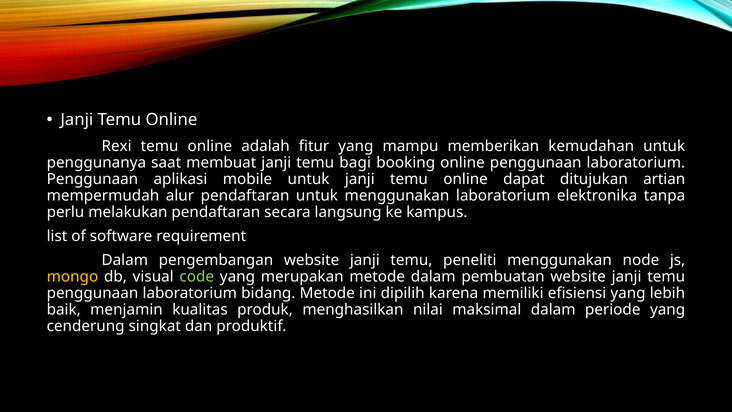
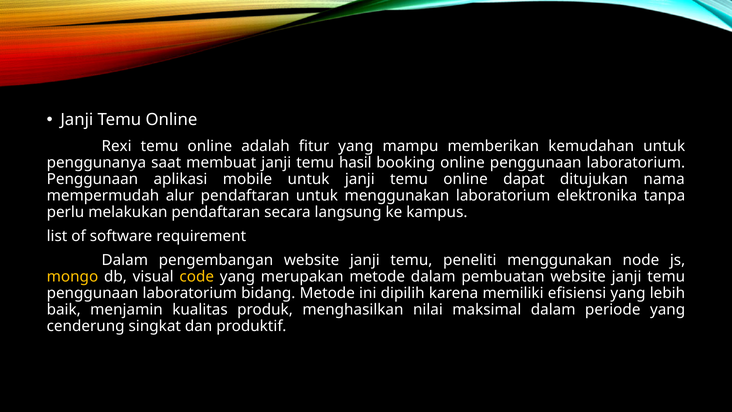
bagi: bagi -> hasil (355, 163)
artian: artian -> nama (664, 179)
code colour: light green -> yellow (197, 277)
